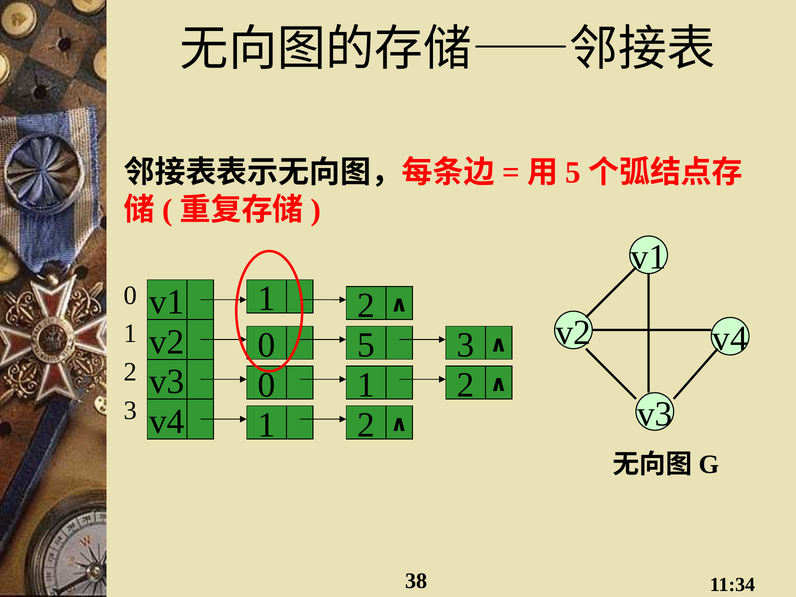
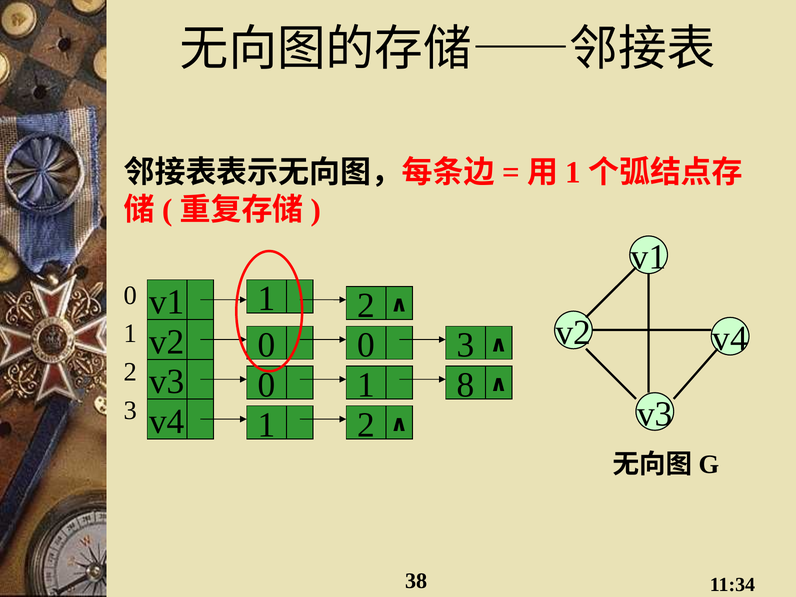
5: 5 -> 1 (573, 173)
0 5: 5 -> 0 (366, 345)
2: 2 -> 8 (466, 385)
